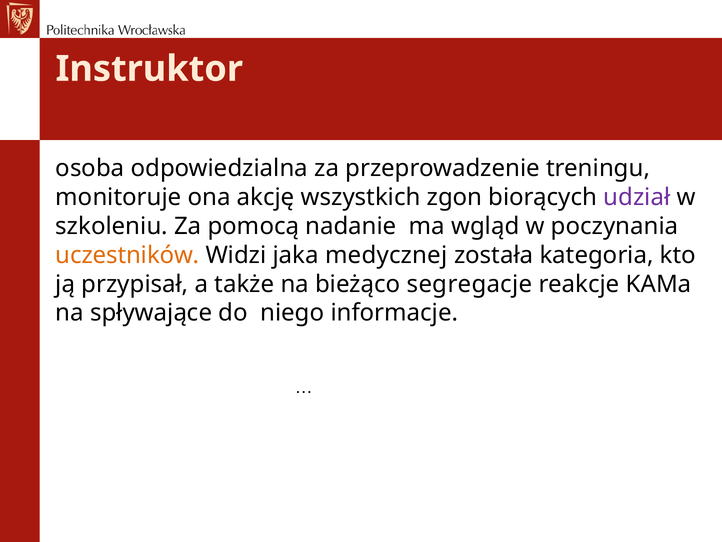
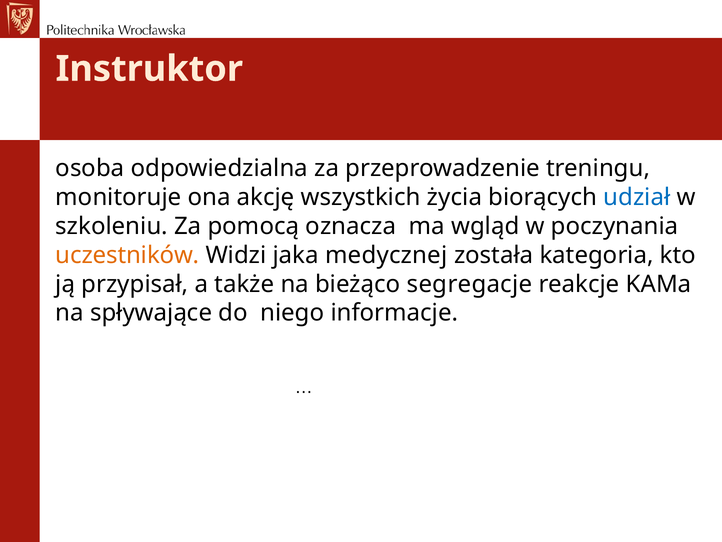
zgon: zgon -> życia (454, 197)
udział colour: purple -> blue (637, 197)
nadanie: nadanie -> oznacza (351, 226)
